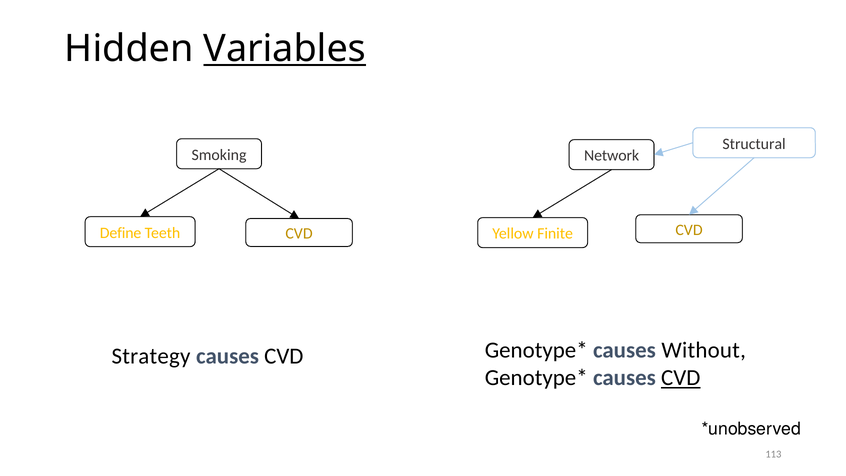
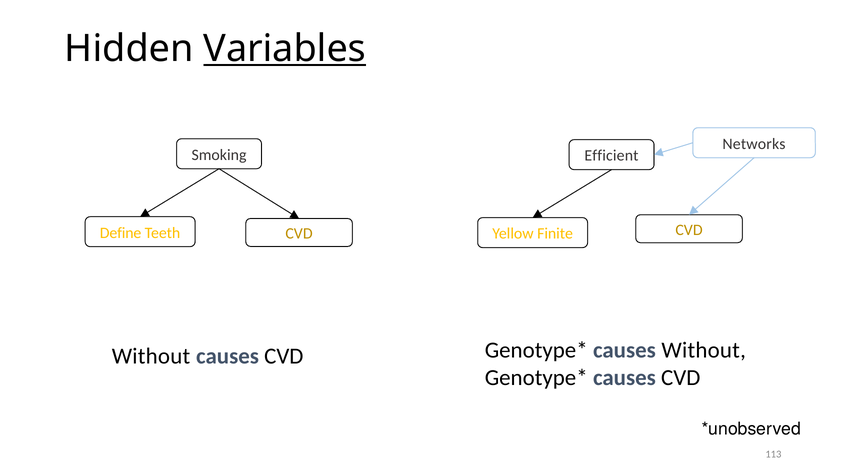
Structural: Structural -> Networks (754, 144)
Network: Network -> Efficient (611, 156)
Strategy: Strategy -> Without (151, 356)
CVD underline: present -> none (681, 378)
